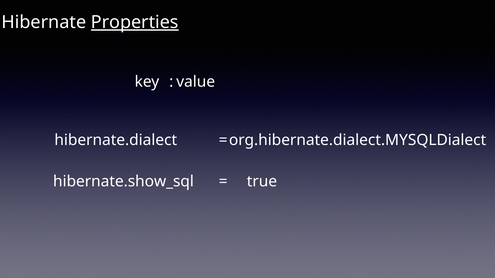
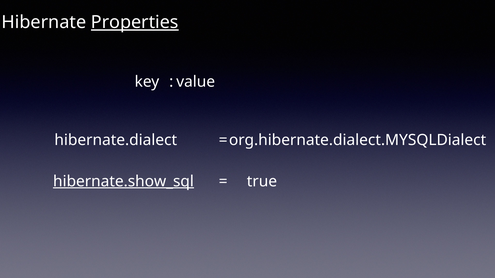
hibernate.show_sql underline: none -> present (123, 182)
